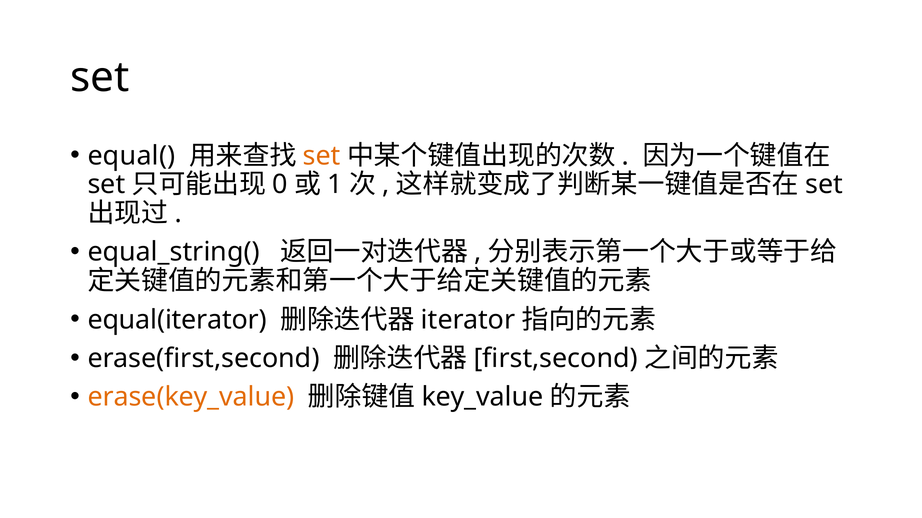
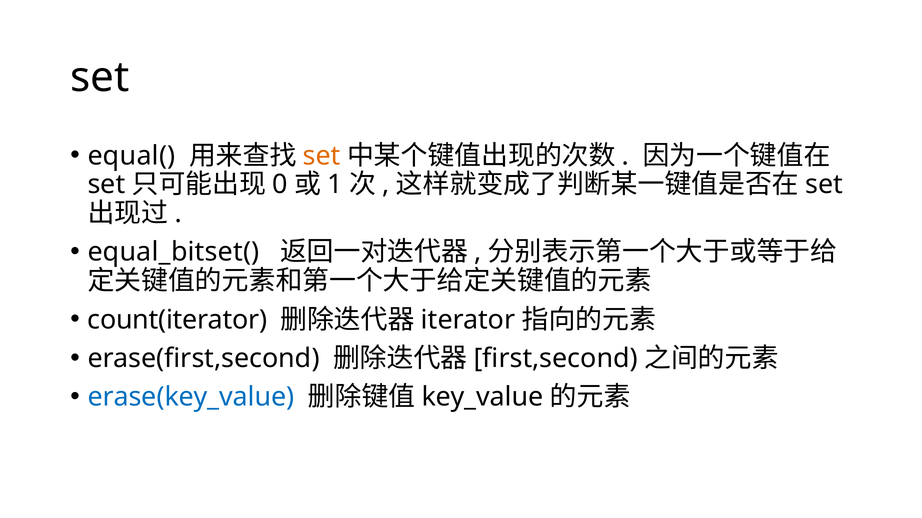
equal_string(: equal_string( -> equal_bitset( (174, 252)
equal(iterator: equal(iterator -> count(iterator (177, 320)
erase(key_value colour: orange -> blue (191, 397)
